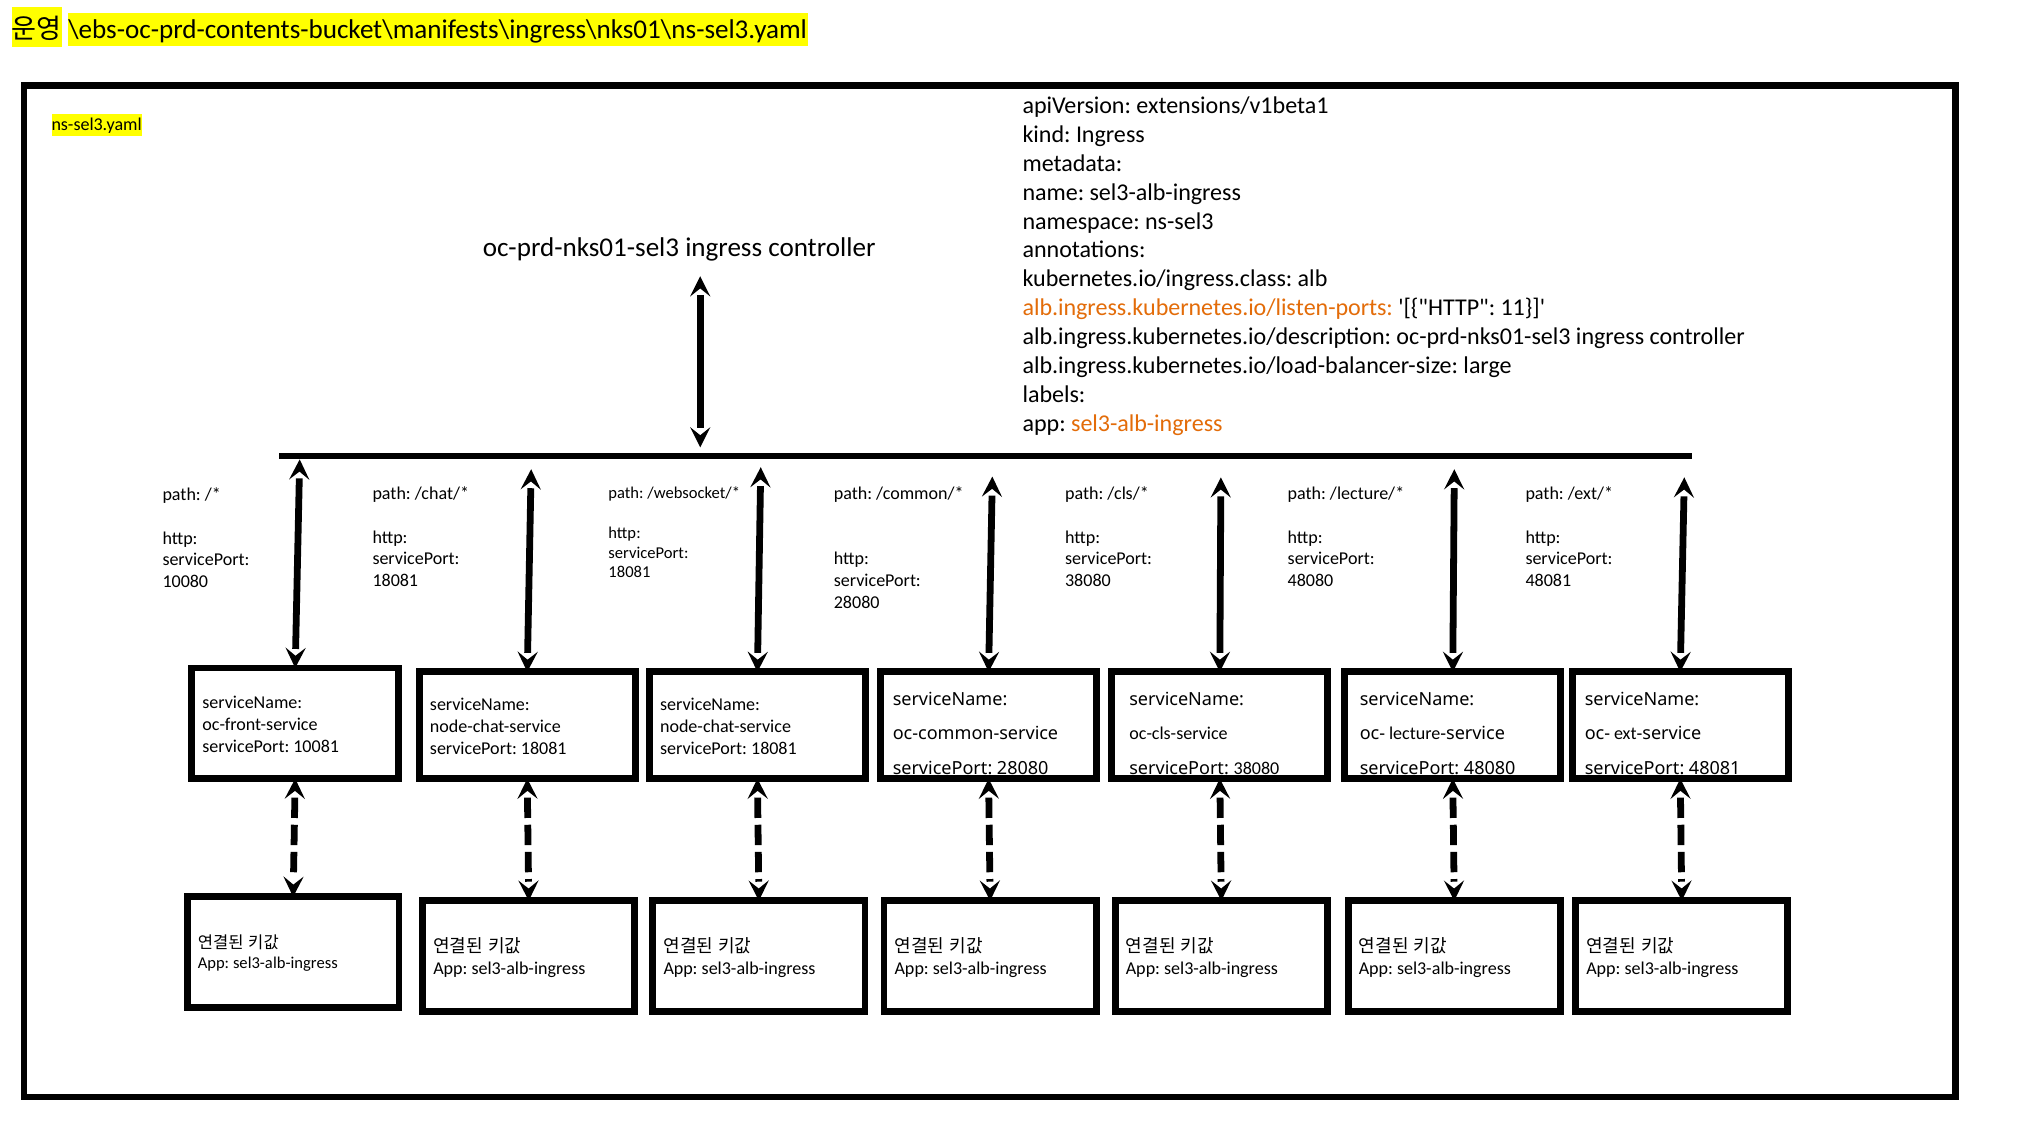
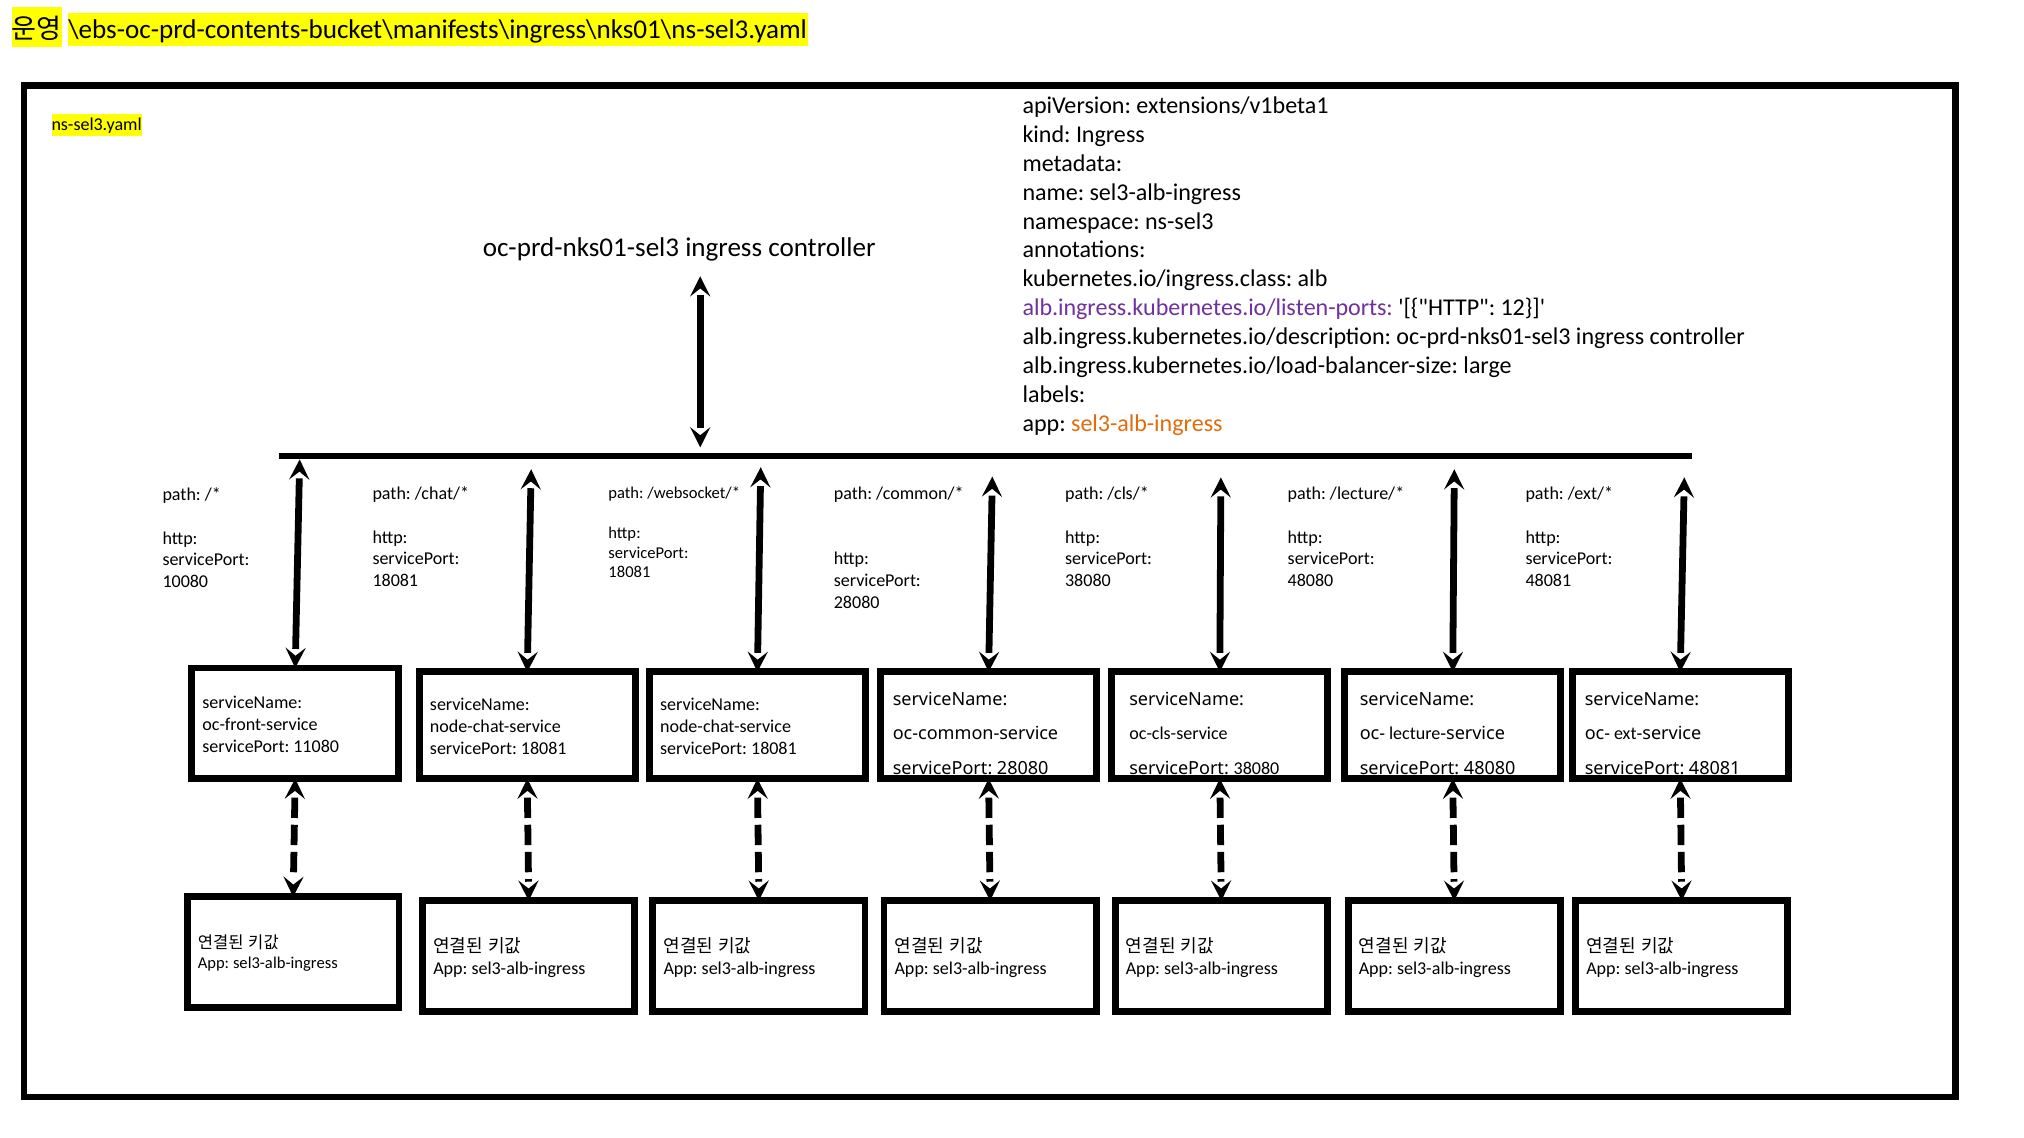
alb.ingress.kubernetes.io/listen-ports colour: orange -> purple (1208, 308)
11: 11 -> 12 (1523, 308)
10081: 10081 -> 11080 (316, 747)
